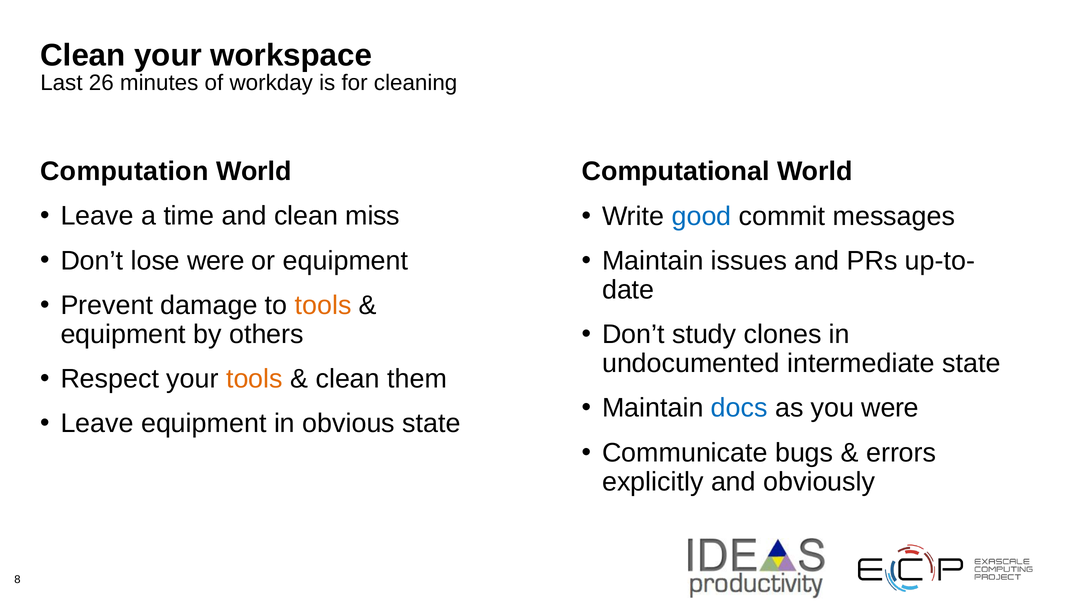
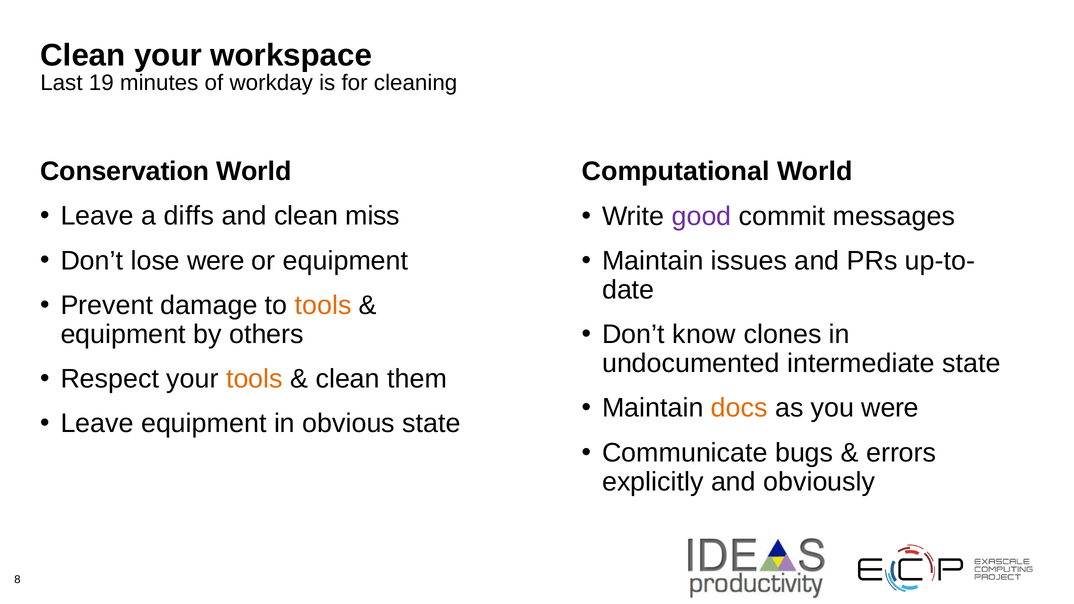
26: 26 -> 19 (101, 83)
Computation: Computation -> Conservation (125, 171)
time: time -> diffs (189, 216)
good colour: blue -> purple (702, 216)
study: study -> know (704, 335)
docs colour: blue -> orange (739, 408)
